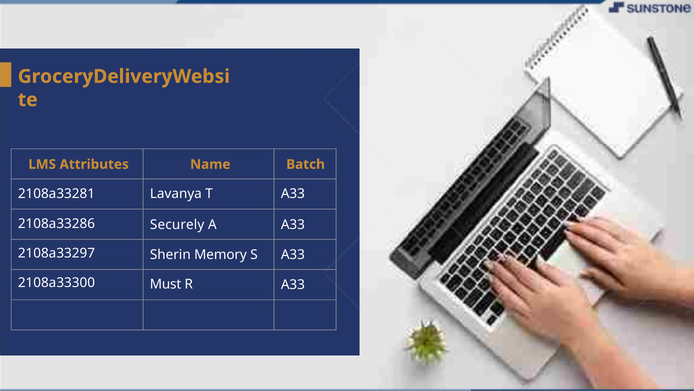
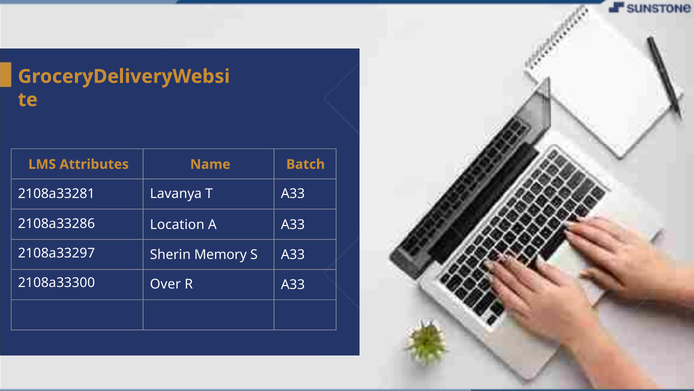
Securely: Securely -> Location (177, 224)
Must: Must -> Over (165, 284)
